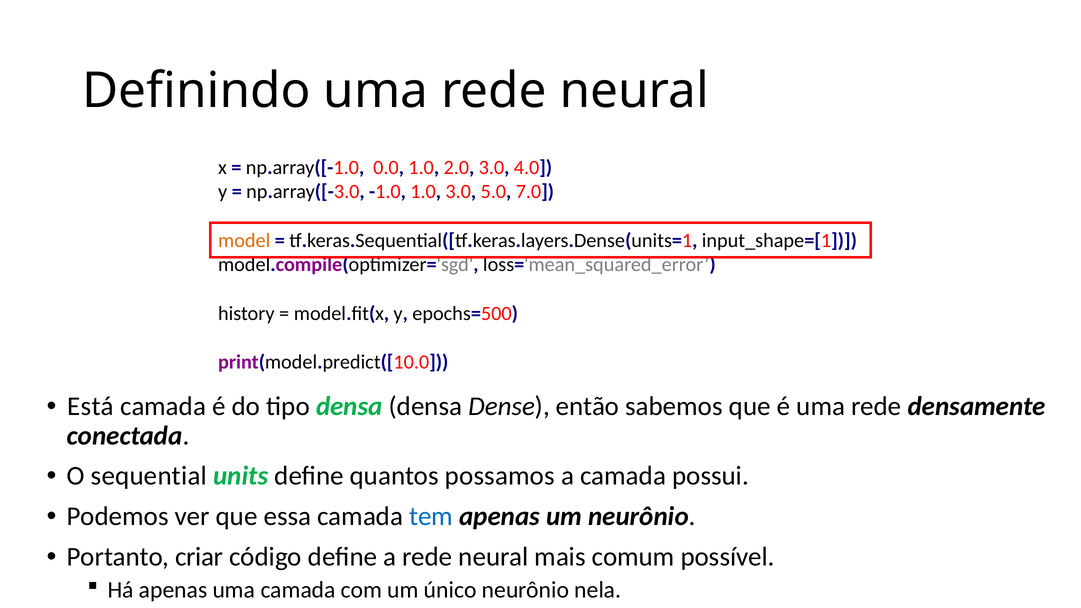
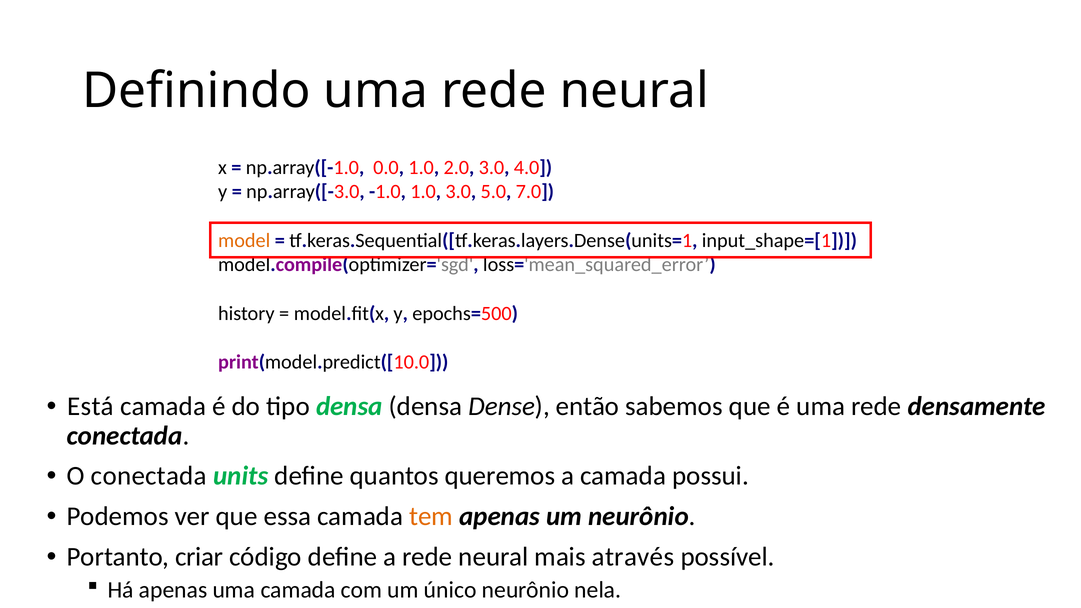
O sequential: sequential -> conectada (149, 476)
possamos: possamos -> queremos (500, 476)
tem colour: blue -> orange (431, 517)
comum: comum -> através (633, 557)
